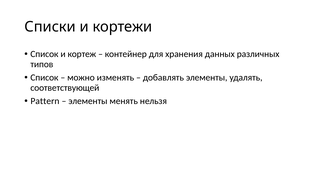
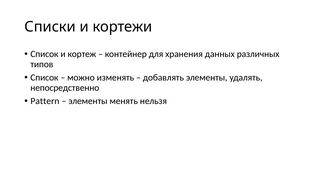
соответствующей: соответствующей -> непосредственно (65, 88)
